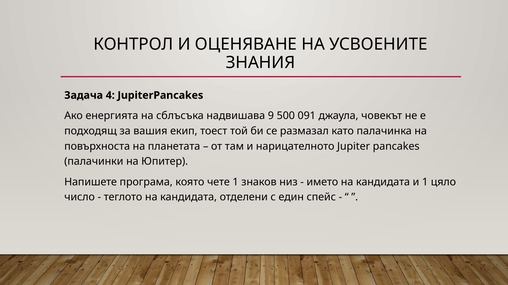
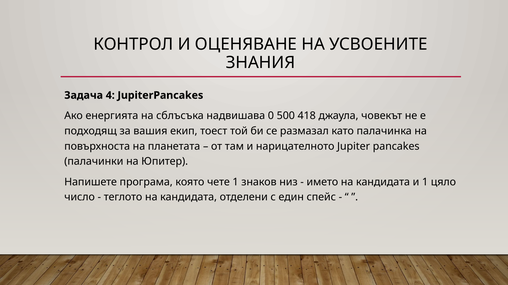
9: 9 -> 0 (271, 116)
091: 091 -> 418 (307, 116)
